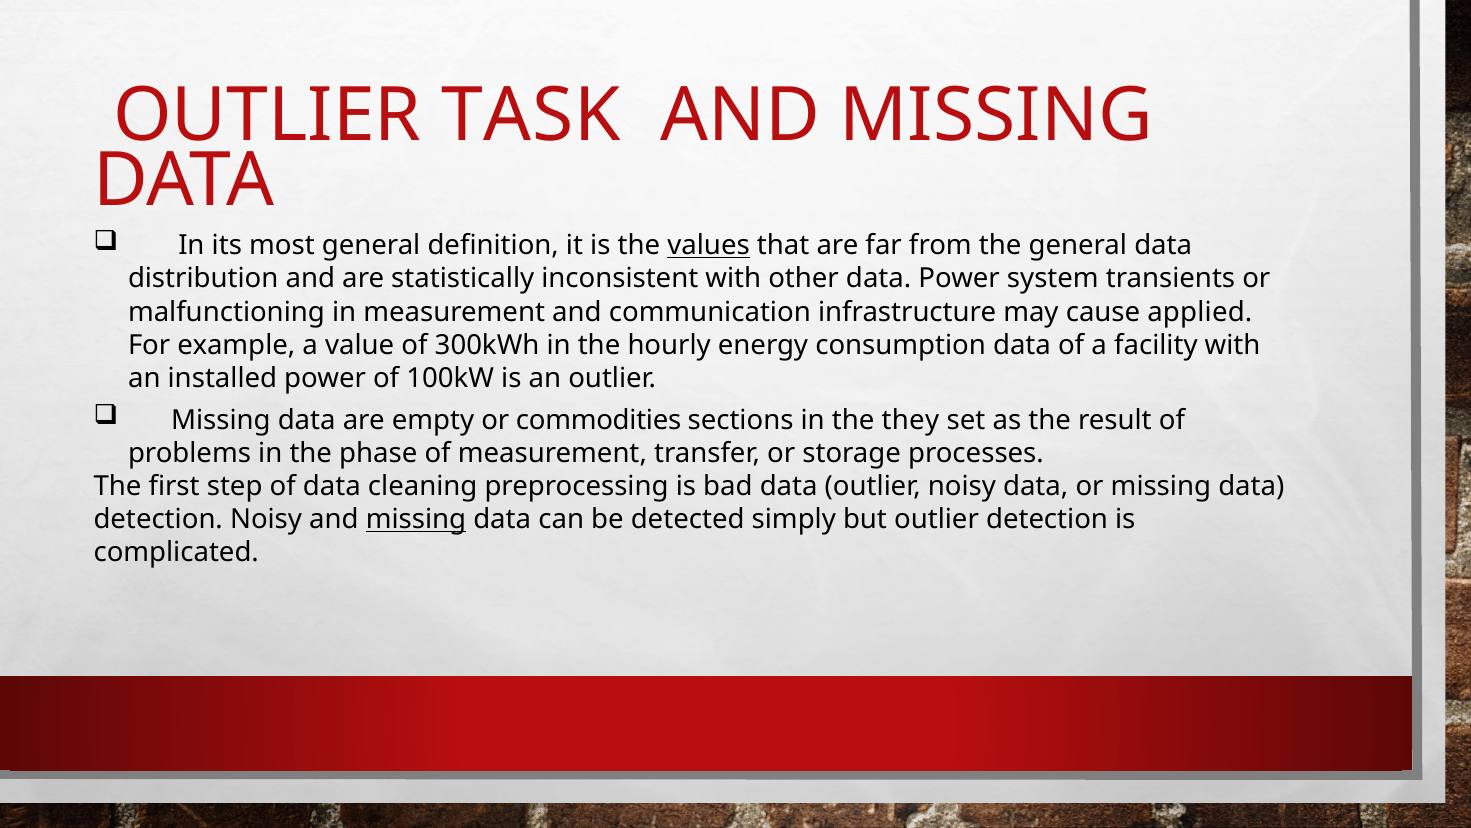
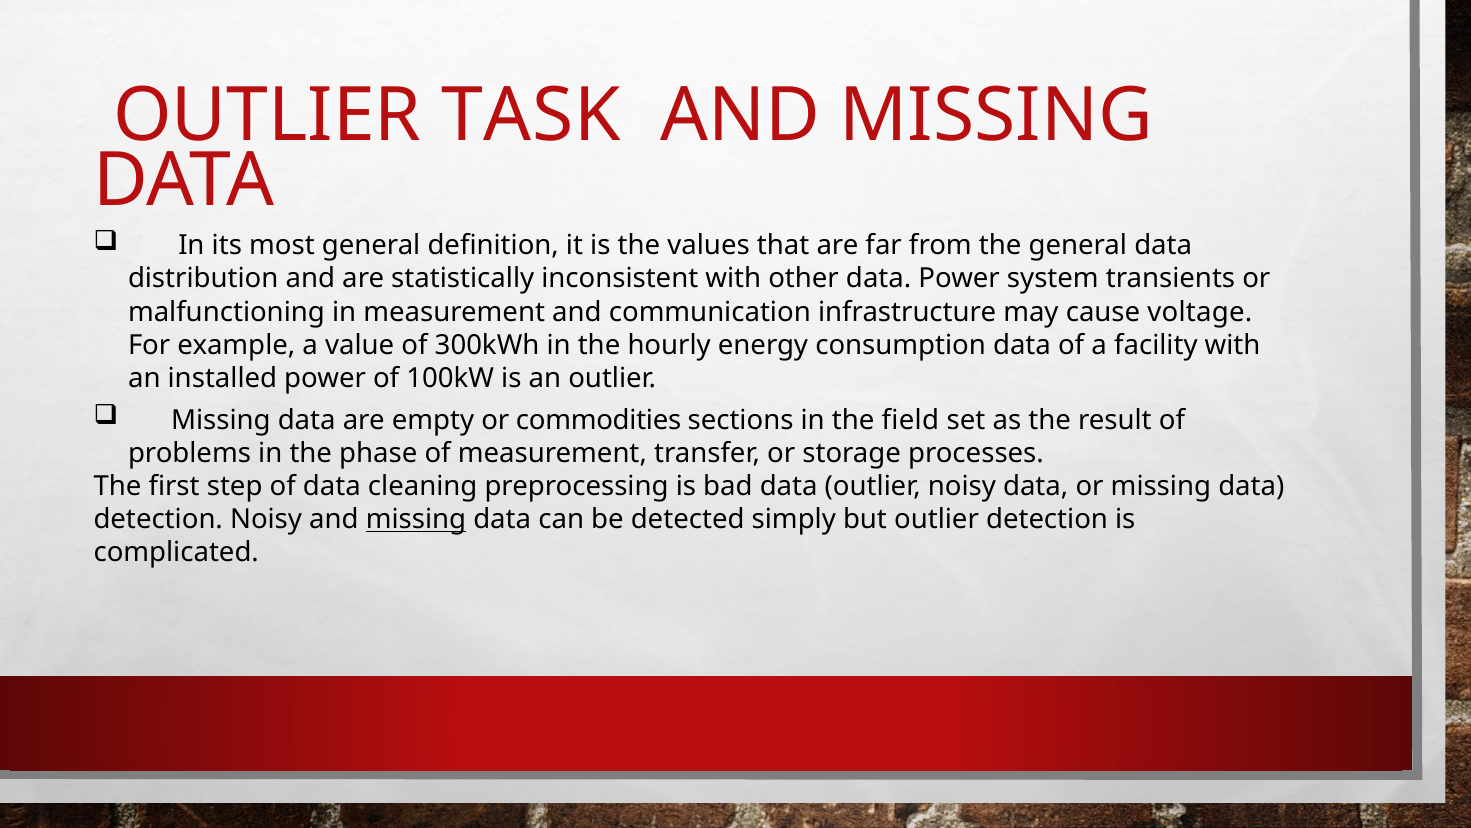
values underline: present -> none (709, 246)
applied: applied -> voltage (1200, 312)
they: they -> field (910, 420)
